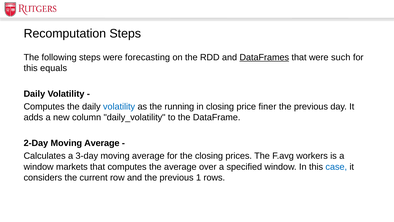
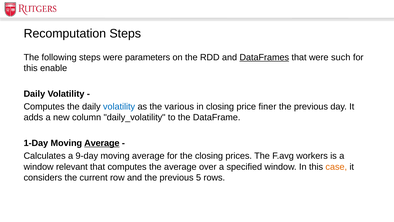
forecasting: forecasting -> parameters (148, 57)
equals: equals -> enable (54, 68)
running: running -> various (179, 106)
2-Day: 2-Day -> 1-Day (36, 143)
Average underline: none -> present (102, 143)
3-day: 3-day -> 9-day (87, 156)
markets: markets -> relevant (72, 167)
case colour: blue -> orange (336, 167)
1: 1 -> 5 (199, 177)
